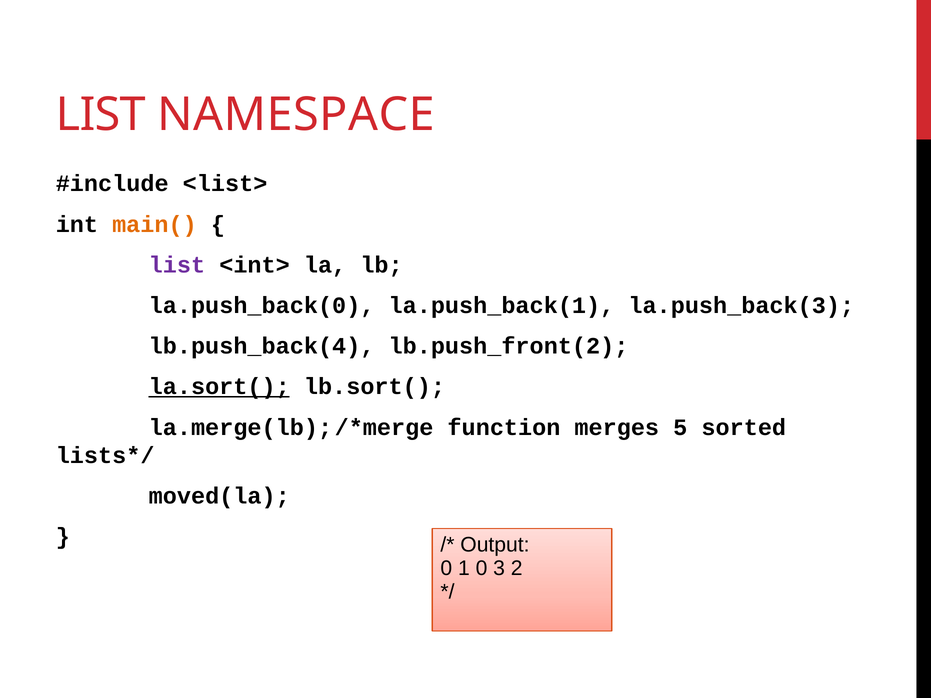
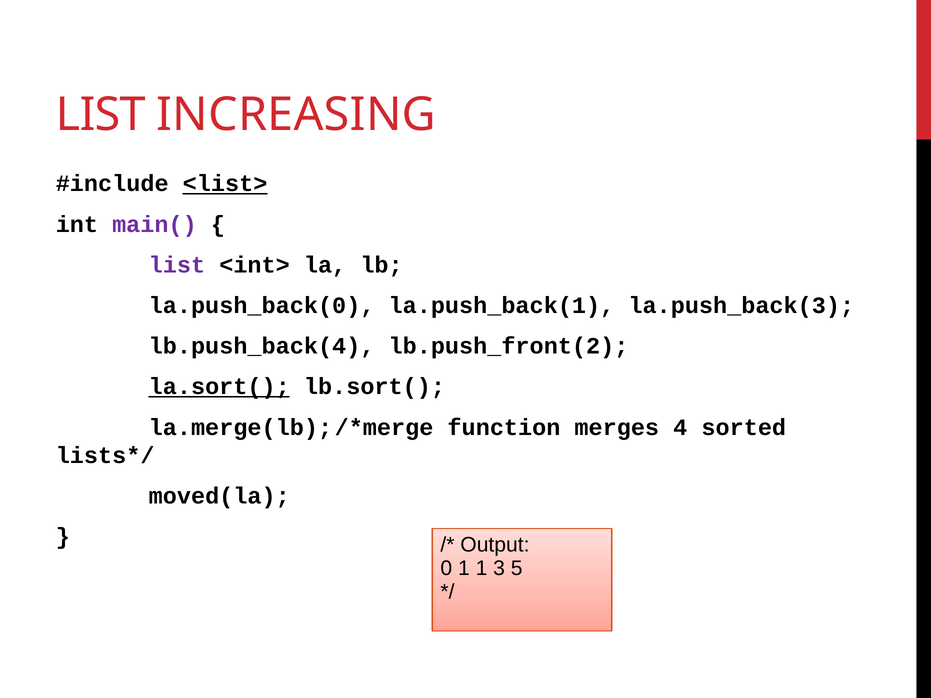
NAMESPACE: NAMESPACE -> INCREASING (296, 115)
<list> underline: none -> present (225, 184)
main( colour: orange -> purple (154, 224)
5: 5 -> 4 (680, 427)
1 0: 0 -> 1 (481, 568)
2: 2 -> 5 (517, 568)
